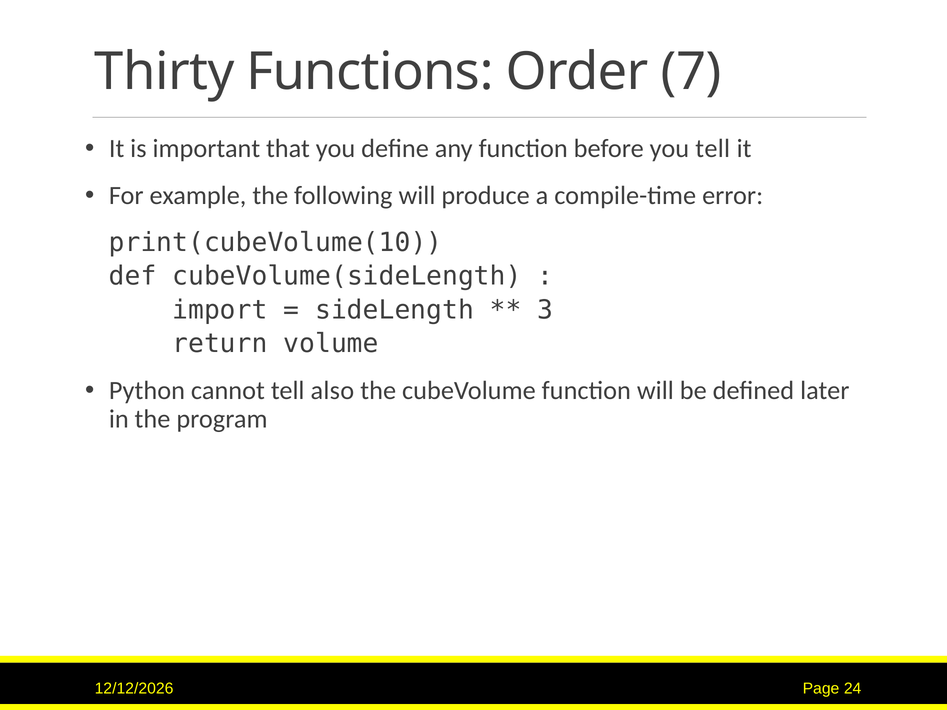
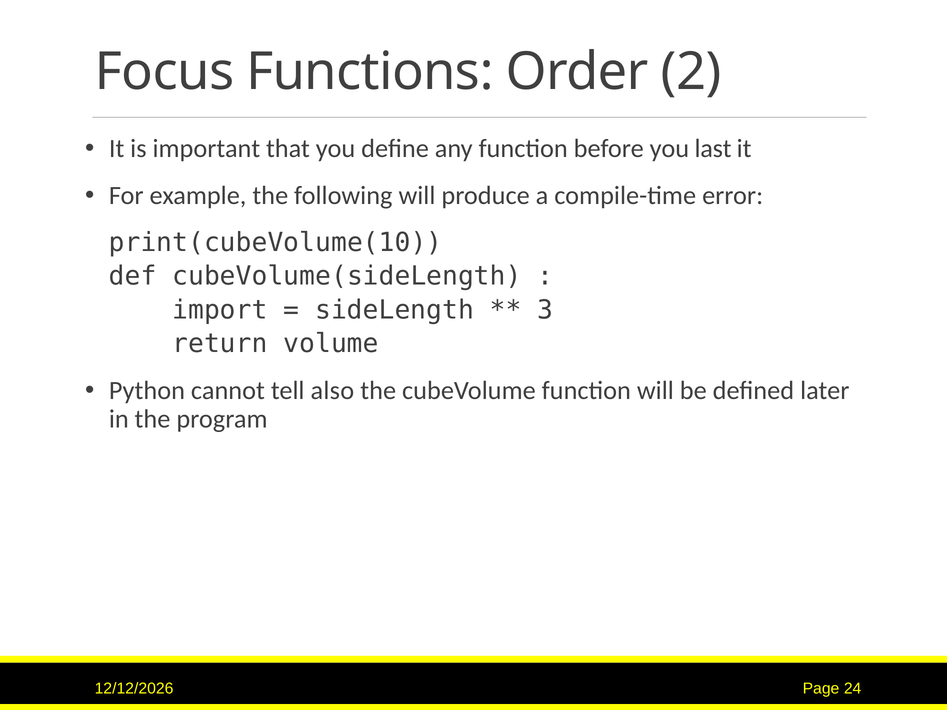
Thirty: Thirty -> Focus (165, 72)
7: 7 -> 2 (691, 72)
you tell: tell -> last (713, 149)
